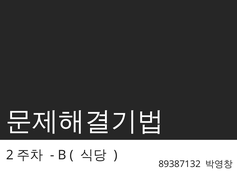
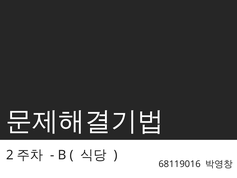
89387132: 89387132 -> 68119016 (180, 164)
